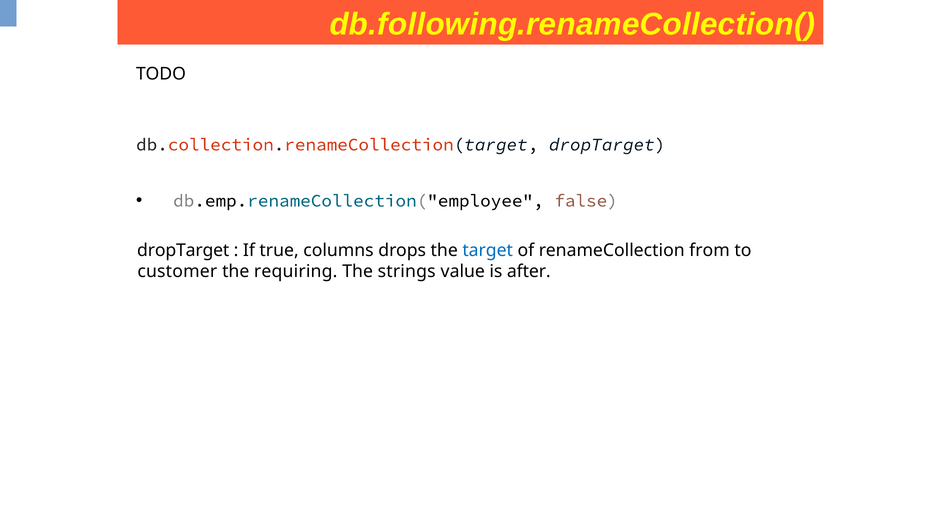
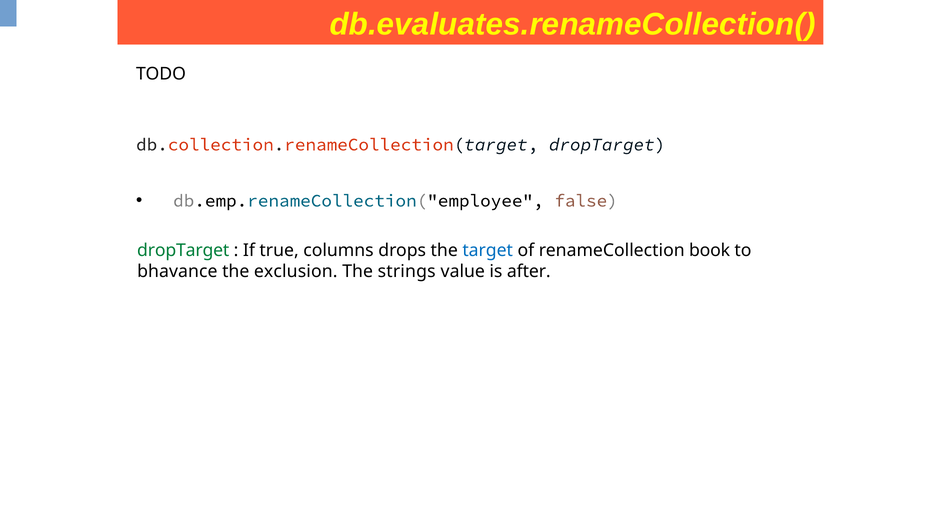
db.following.renameCollection(: db.following.renameCollection( -> db.evaluates.renameCollection( (573, 24)
dropTarget colour: black -> green (183, 251)
from: from -> book (710, 251)
customer: customer -> bhavance (177, 272)
requiring: requiring -> exclusion (296, 272)
